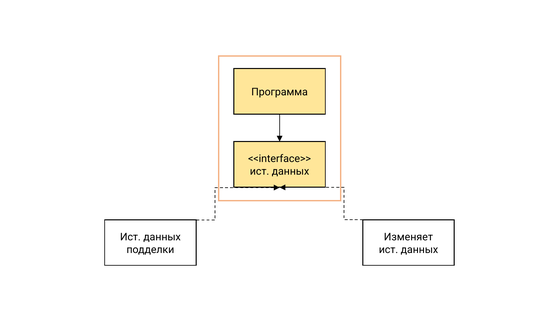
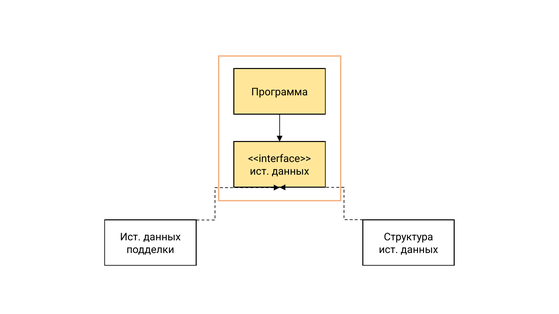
Изменяет: Изменяет -> Структура (409, 237)
